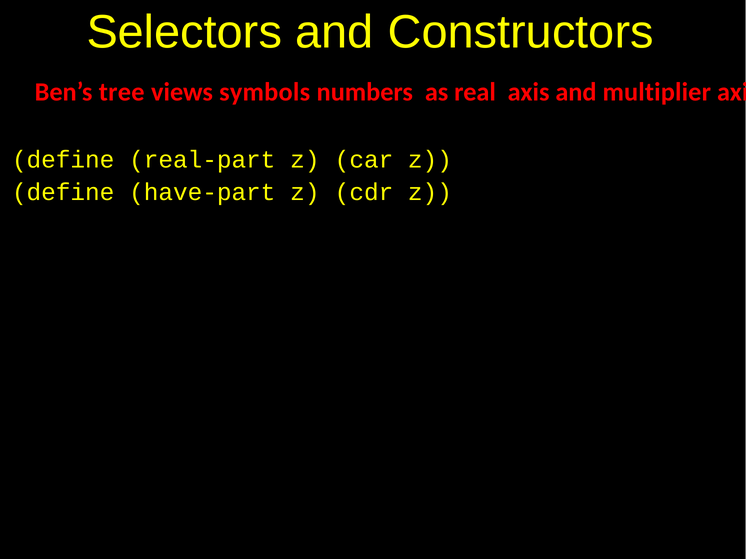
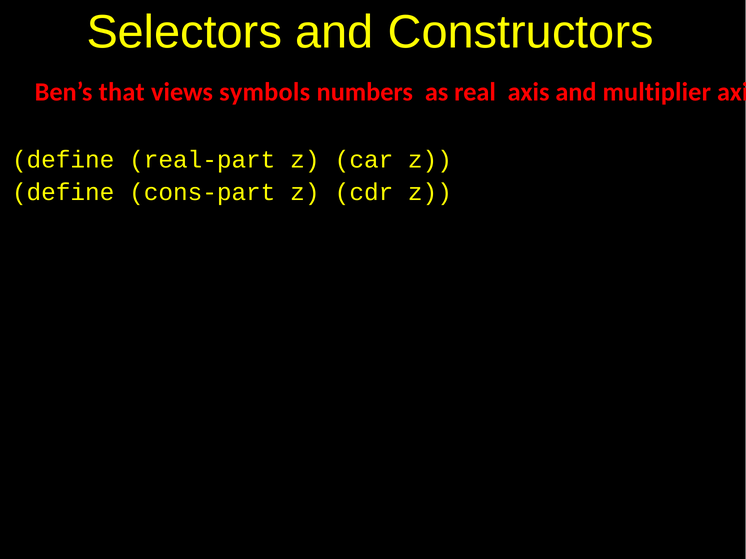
tree: tree -> that (122, 92)
have-part: have-part -> cons-part (202, 192)
